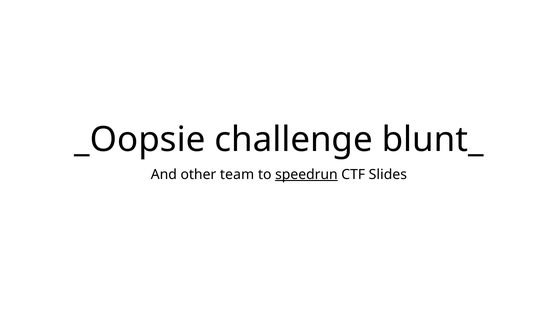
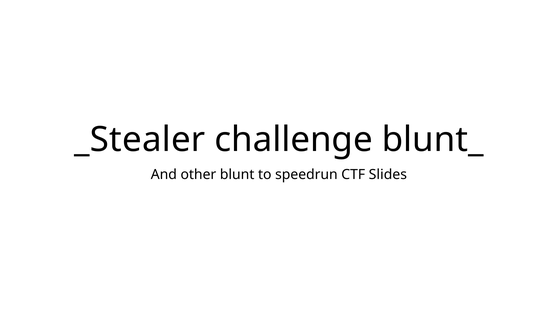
_Oopsie: _Oopsie -> _Stealer (140, 139)
team: team -> blunt (237, 174)
speedrun underline: present -> none (306, 174)
